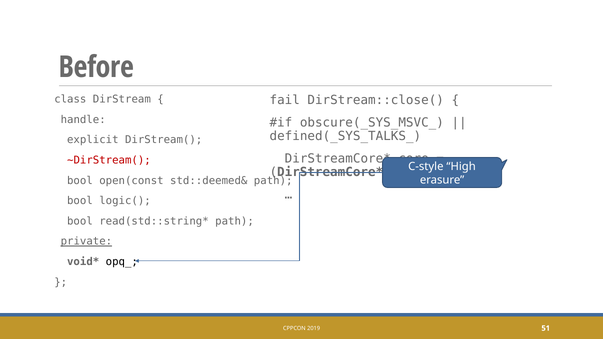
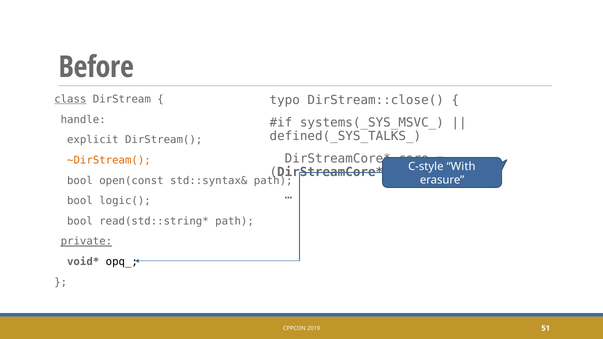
class underline: none -> present (70, 99)
fail: fail -> typo (285, 100)
obscure(_SYS_MSVC_: obscure(_SYS_MSVC_ -> systems(_SYS_MSVC_ (372, 123)
~DirStream( colour: red -> orange (109, 160)
High: High -> With (461, 167)
std::deemed&: std::deemed& -> std::syntax& (209, 181)
